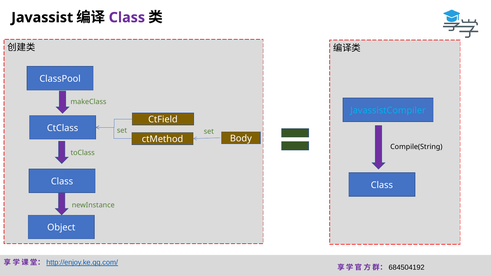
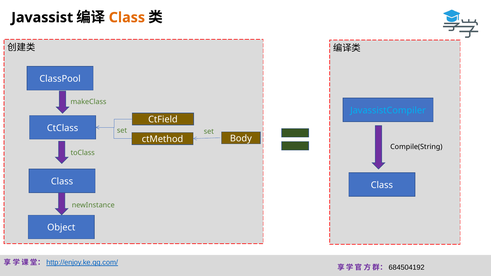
Class colour: purple -> orange (127, 18)
